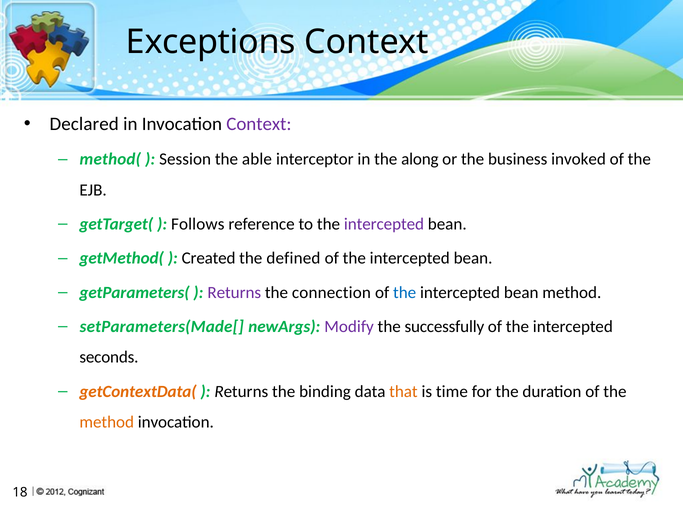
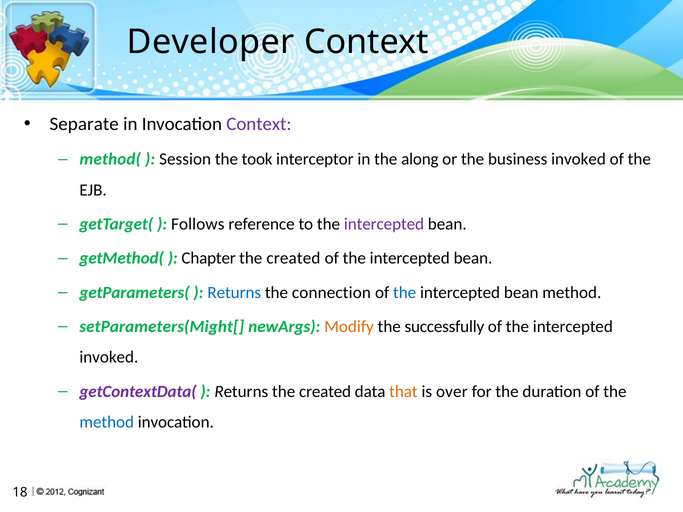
Exceptions: Exceptions -> Developer (211, 42)
Declared: Declared -> Separate (84, 124)
able: able -> took (257, 159)
Created: Created -> Chapter (209, 258)
defined: defined -> created (293, 258)
Returns colour: purple -> blue (234, 293)
setParameters(Made[: setParameters(Made[ -> setParameters(Might[ (162, 327)
Modify colour: purple -> orange (349, 327)
seconds: seconds -> invoked (109, 357)
getContextData( colour: orange -> purple (138, 392)
Returns the binding: binding -> created (325, 392)
time: time -> over (452, 392)
method colour: orange -> blue (107, 422)
